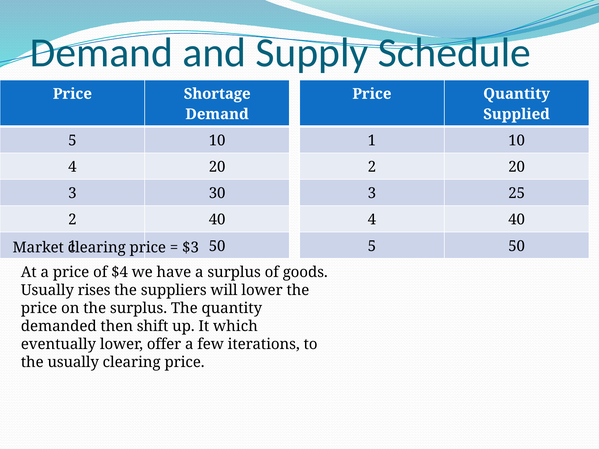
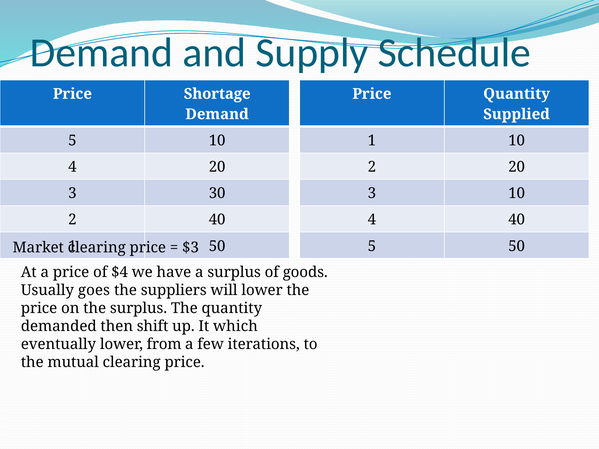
3 25: 25 -> 10 (517, 193)
rises: rises -> goes (94, 291)
offer: offer -> from (164, 344)
the usually: usually -> mutual (73, 362)
